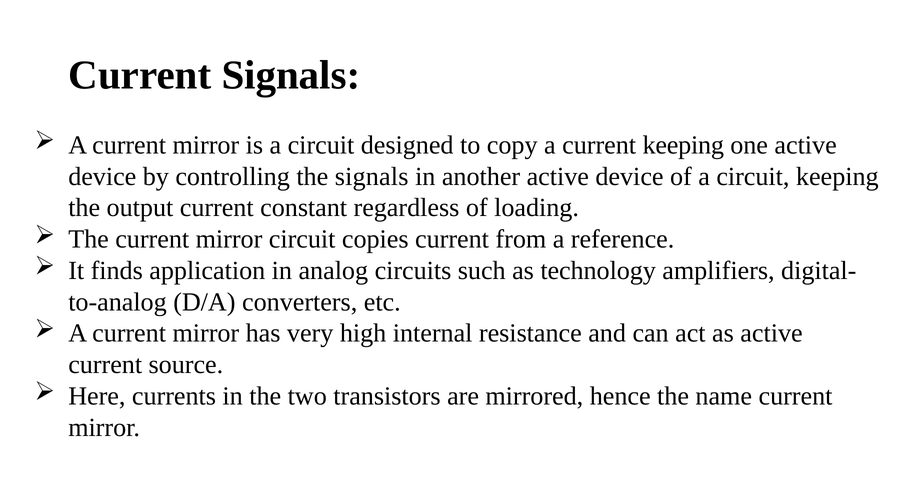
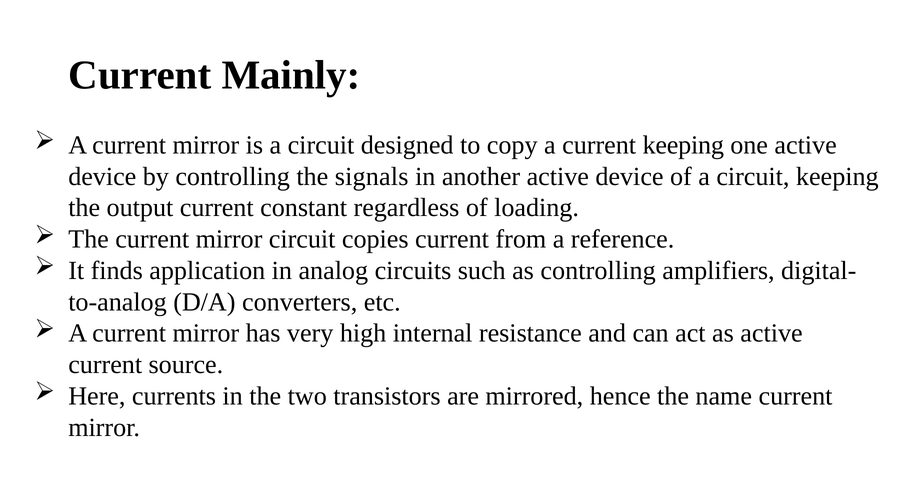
Current Signals: Signals -> Mainly (291, 75)
as technology: technology -> controlling (598, 271)
